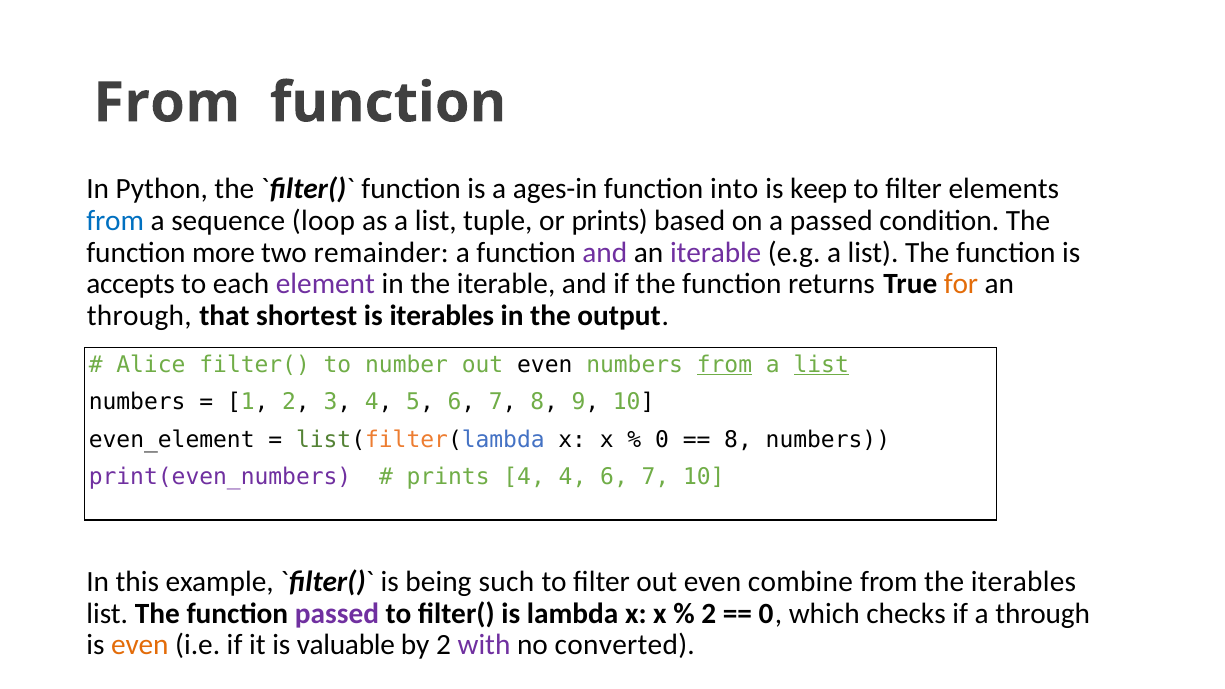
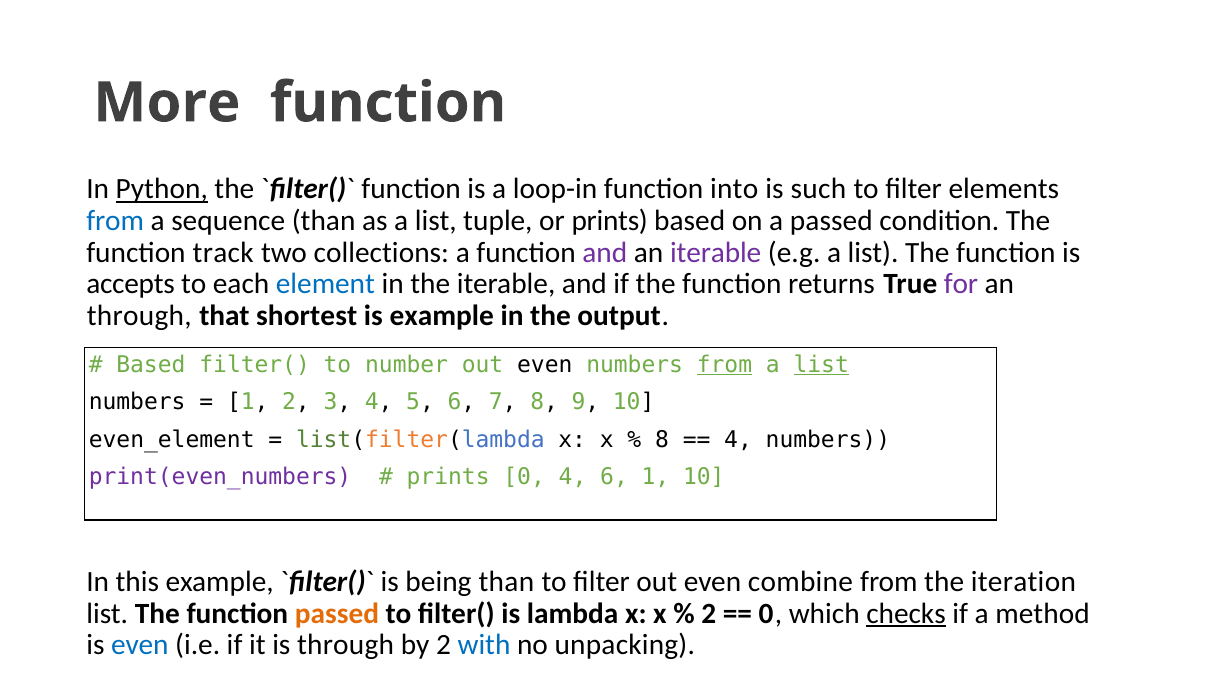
From: From -> More (167, 103)
Python underline: none -> present (162, 189)
ages-in: ages-in -> loop-in (555, 189)
keep: keep -> such (818, 189)
sequence loop: loop -> than (324, 221)
more: more -> track (223, 252)
remainder: remainder -> collections (381, 252)
element colour: purple -> blue (325, 284)
for colour: orange -> purple (961, 284)
is iterables: iterables -> example (442, 316)
Alice: Alice -> Based (151, 365)
0: 0 -> 8 (662, 440)
8: 8 -> 4 (738, 440)
prints 4: 4 -> 0 (524, 477)
4 6 7: 7 -> 1 (655, 477)
being such: such -> than (506, 582)
the iterables: iterables -> iteration (1023, 582)
passed colour: purple -> orange (337, 614)
checks underline: none -> present (906, 614)
a through: through -> method (1043, 614)
even colour: orange -> blue (140, 645)
is valuable: valuable -> through (346, 645)
with colour: purple -> blue (484, 645)
converted: converted -> unpacking (625, 645)
